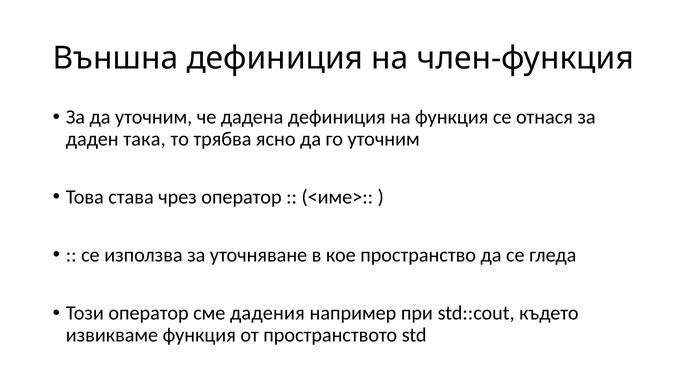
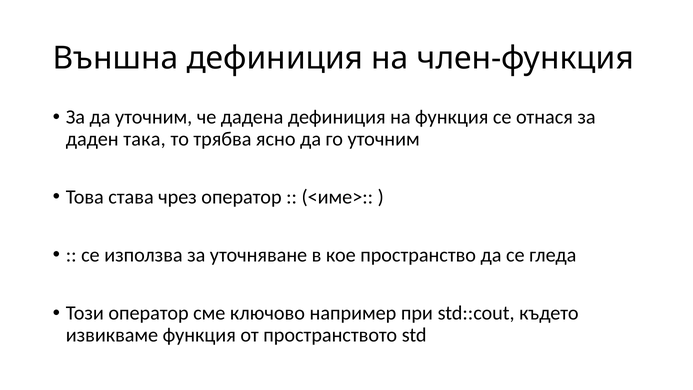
дадения: дадения -> ключово (267, 313)
